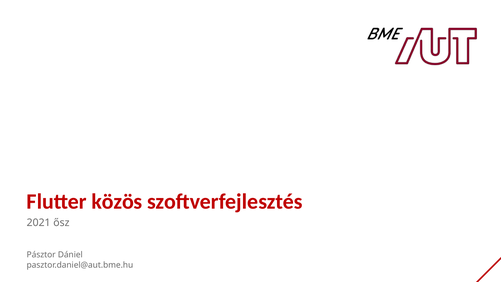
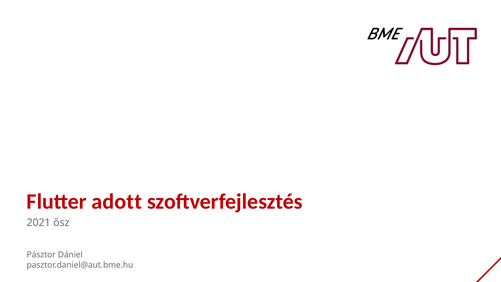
közös: közös -> adott (117, 201)
